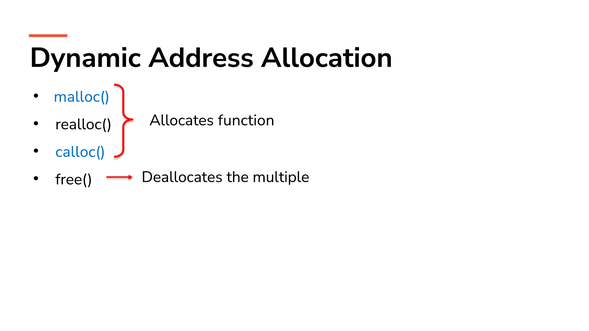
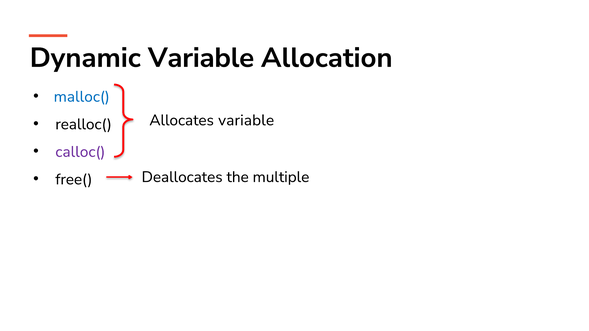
Dynamic Address: Address -> Variable (201, 58)
Allocates function: function -> variable (246, 120)
calloc( colour: blue -> purple (80, 152)
